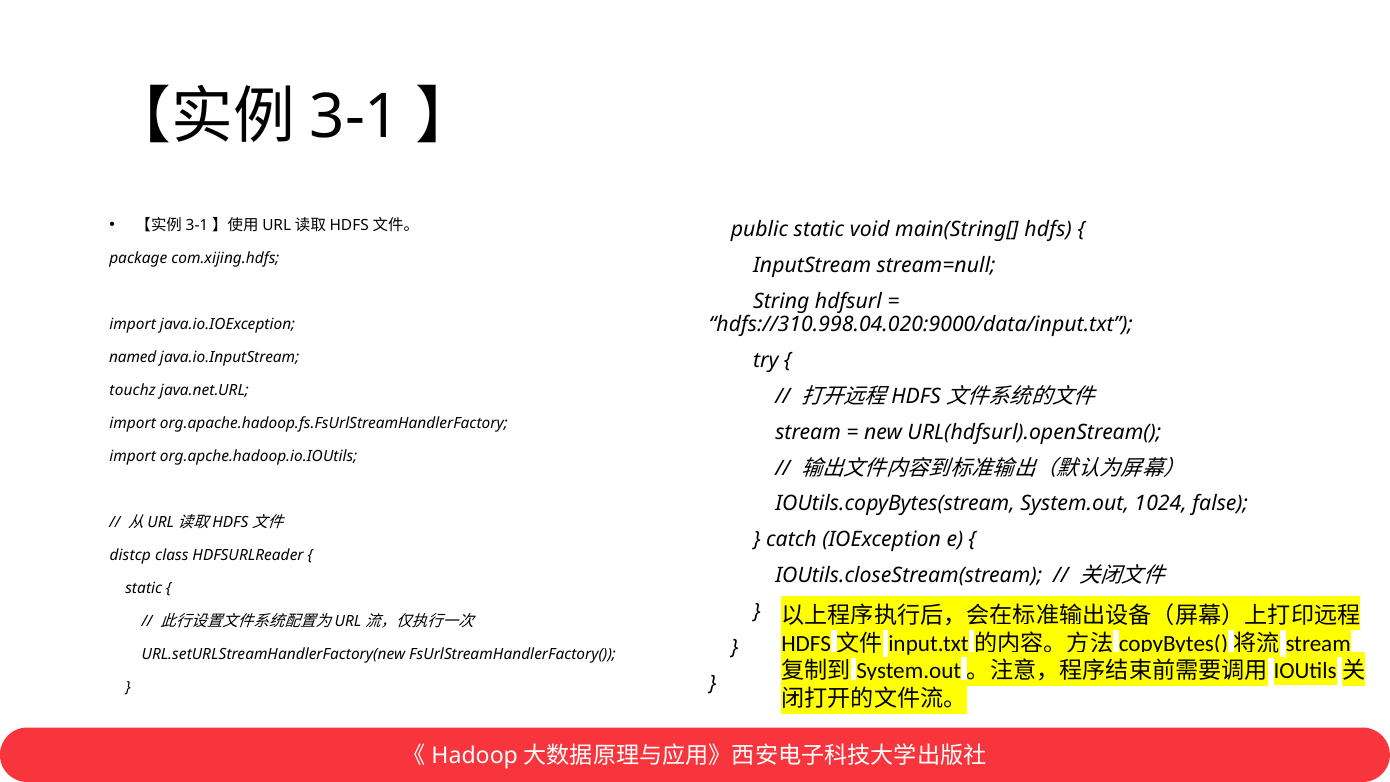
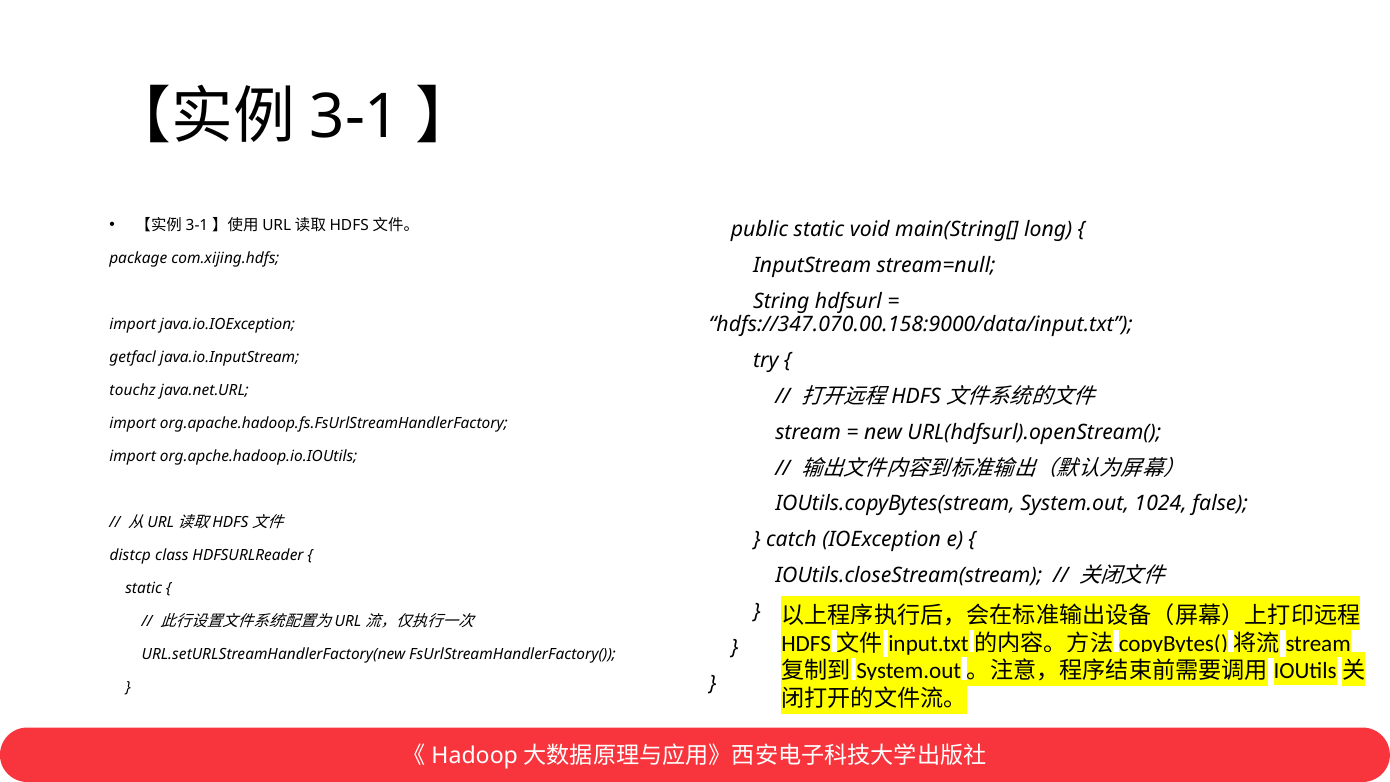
hdfs: hdfs -> long (1048, 229)
hdfs://310.998.04.020:9000/data/input.txt: hdfs://310.998.04.020:9000/data/input.txt -> hdfs://347.070.00.158:9000/data/input.txt (921, 324)
named: named -> getfacl (133, 357)
